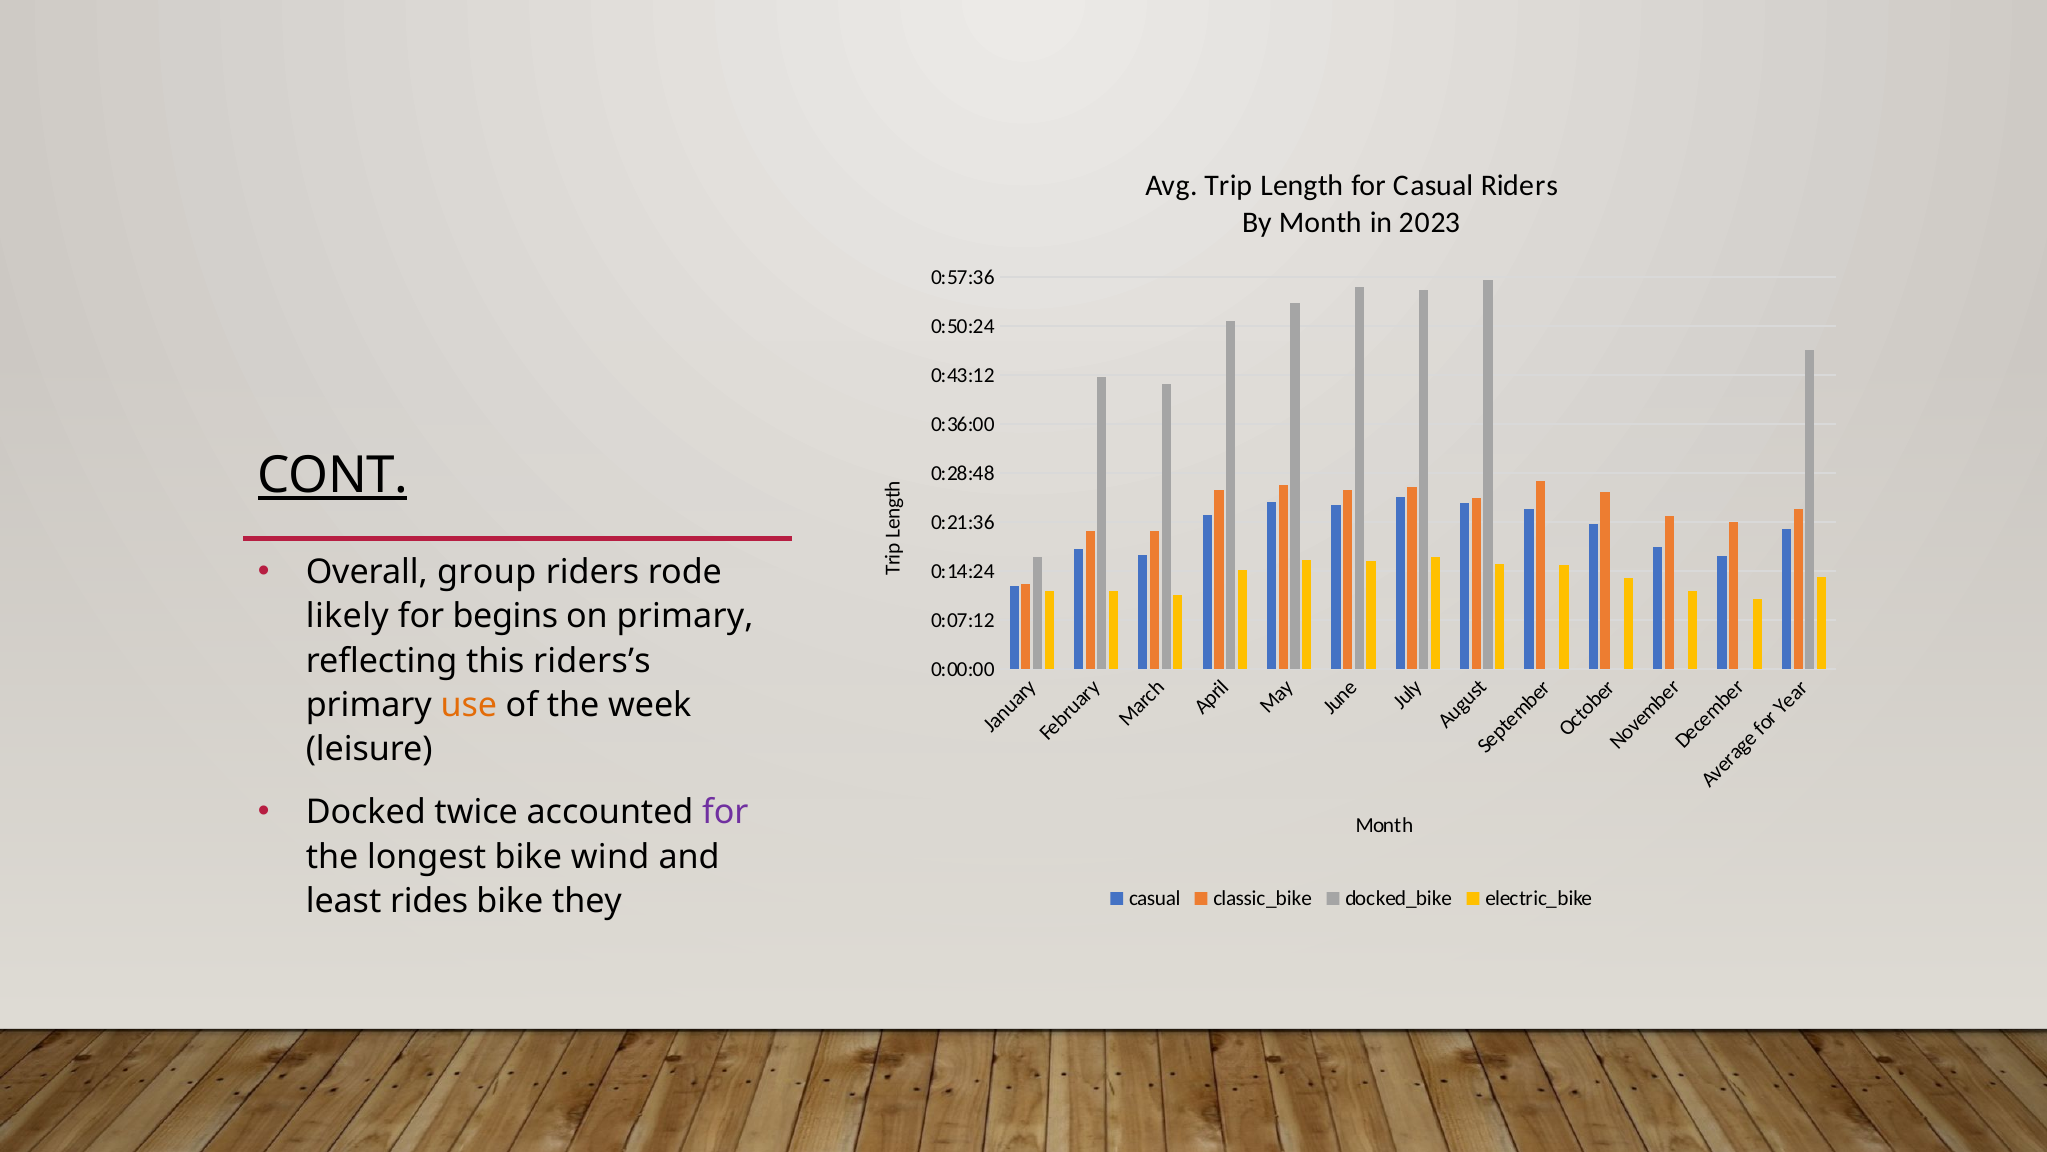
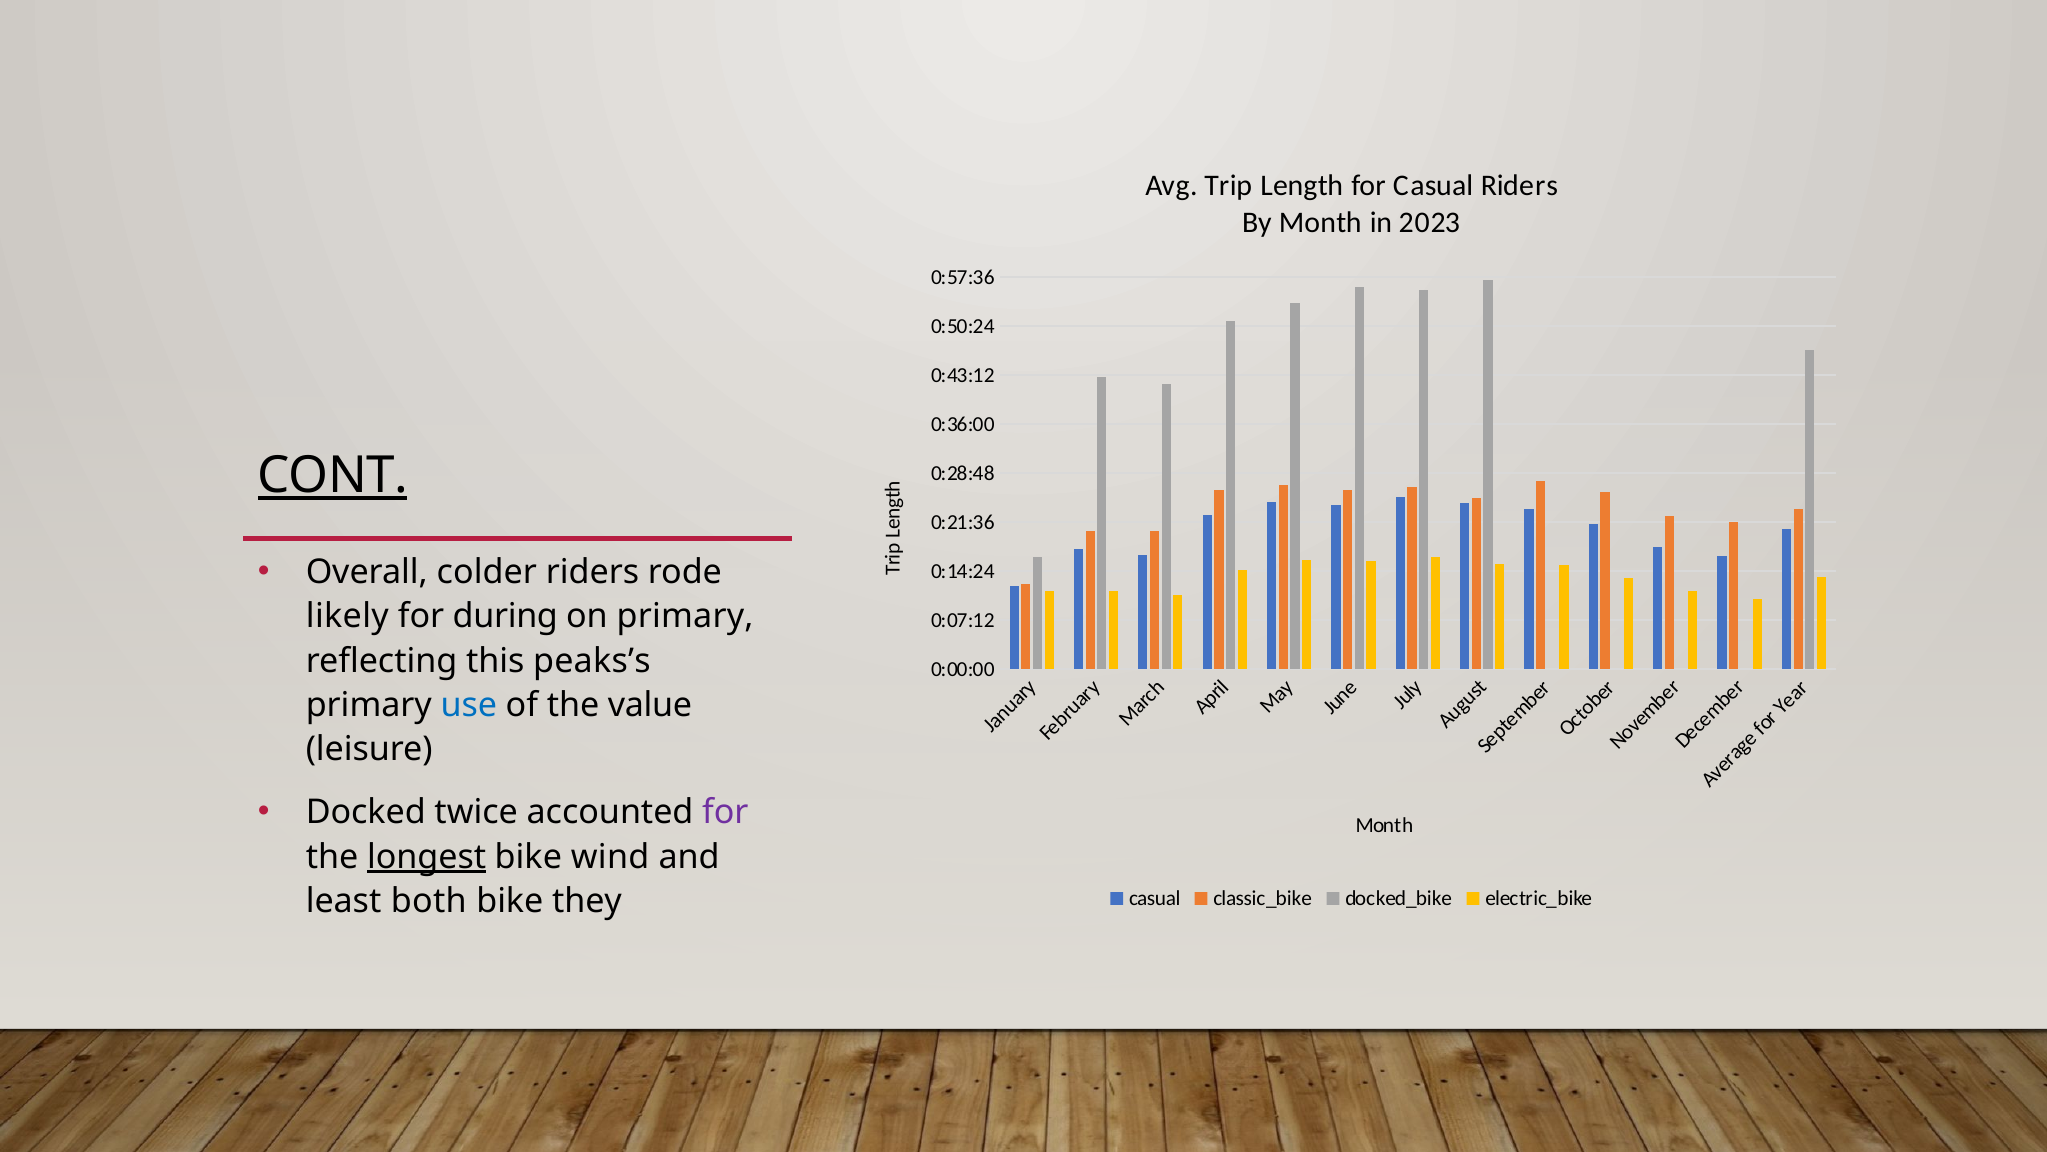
group: group -> colder (487, 572)
begins: begins -> during (505, 616)
riders’s: riders’s -> peaks’s (592, 661)
use colour: orange -> blue (469, 705)
week: week -> value (650, 705)
longest underline: none -> present (427, 856)
rides: rides -> both (429, 901)
